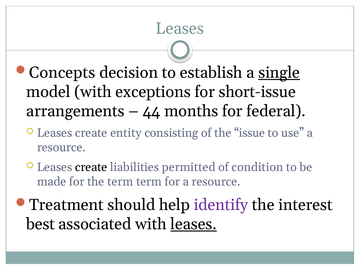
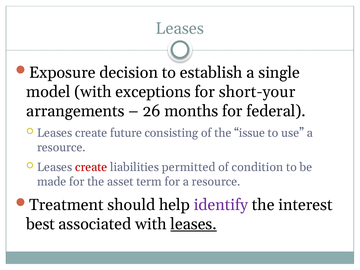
Concepts: Concepts -> Exposure (62, 73)
single underline: present -> none (279, 73)
short-issue: short-issue -> short-your (257, 92)
44: 44 -> 26 (151, 111)
entity: entity -> future (126, 133)
create colour: black -> red (91, 167)
the term: term -> asset (120, 182)
